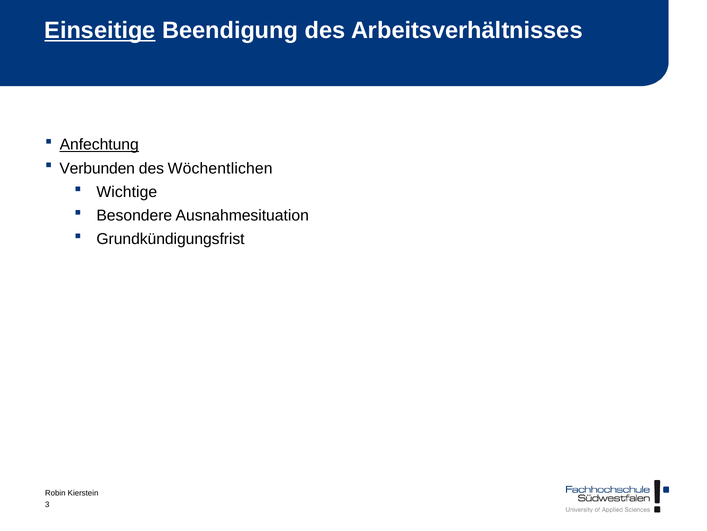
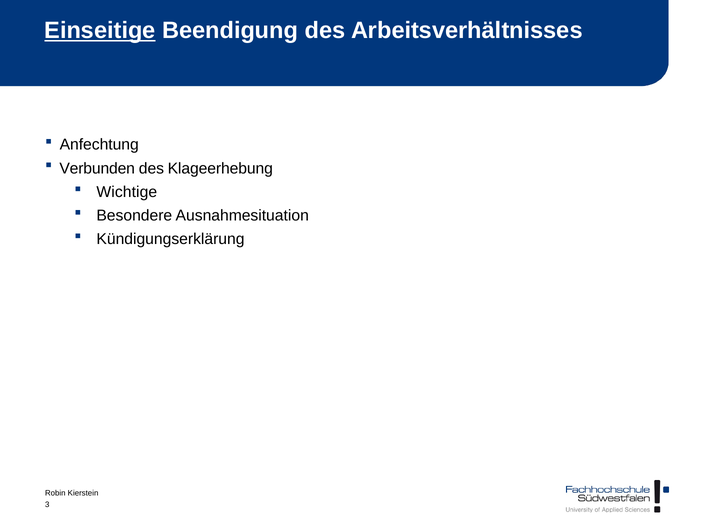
Anfechtung underline: present -> none (99, 145)
Wöchentlichen: Wöchentlichen -> Klageerhebung (220, 168)
Grundkündigungsfrist: Grundkündigungsfrist -> Kündigungserklärung (171, 239)
